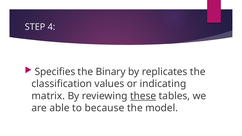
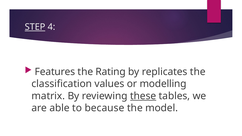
STEP underline: none -> present (35, 27)
Specifies: Specifies -> Features (55, 72)
Binary: Binary -> Rating (111, 72)
indicating: indicating -> modelling (163, 84)
